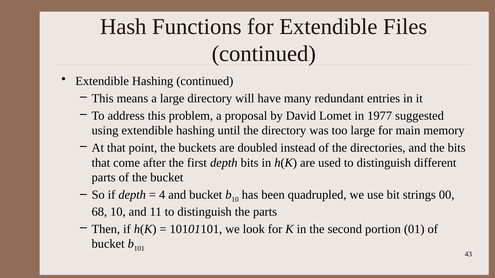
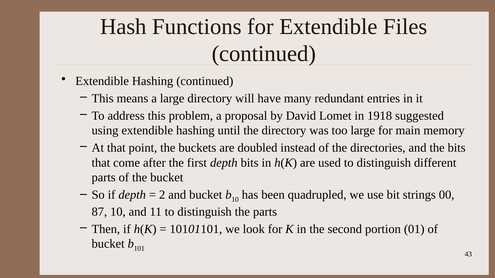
1977: 1977 -> 1918 (380, 116)
4: 4 -> 2 (162, 195)
68: 68 -> 87 (99, 212)
